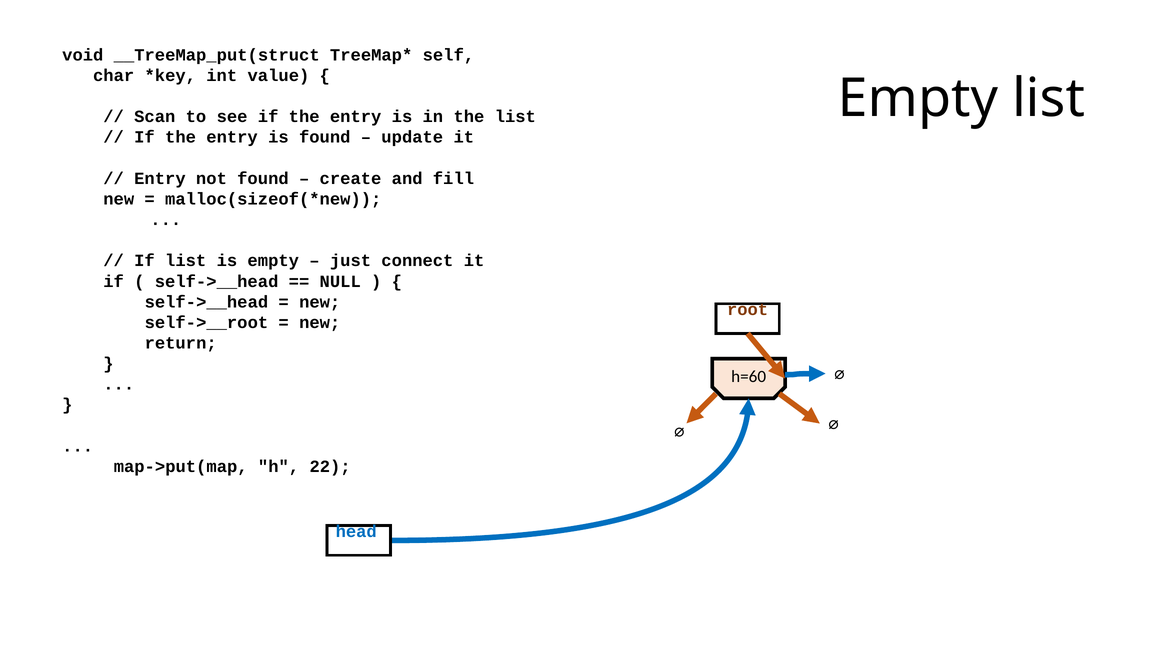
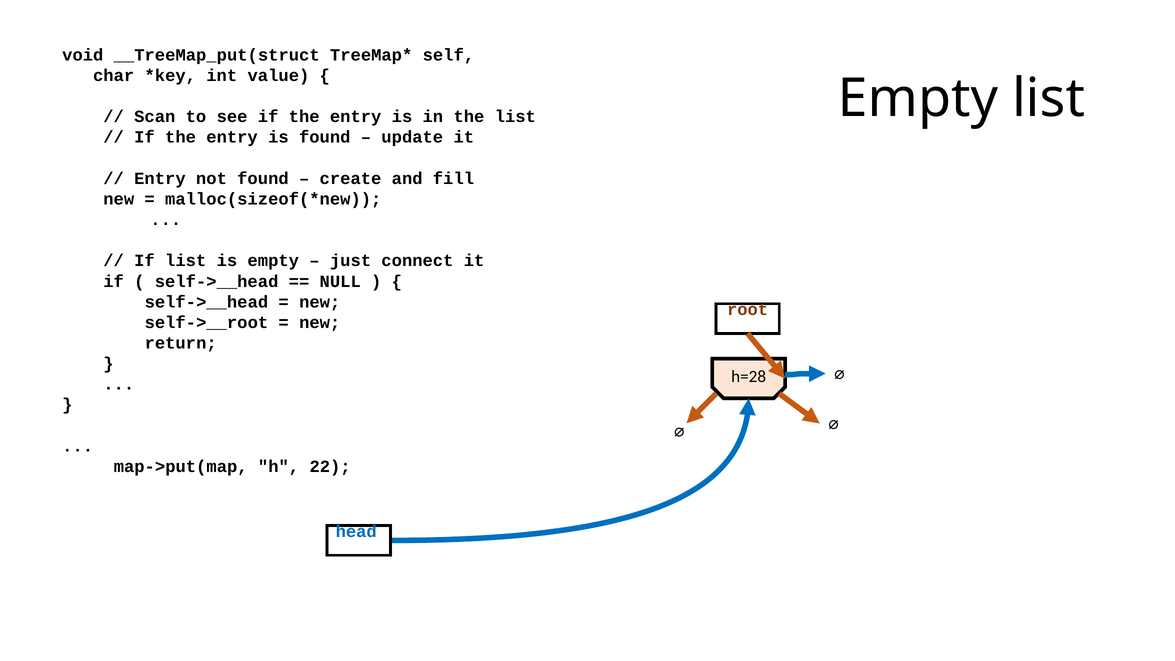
h=60: h=60 -> h=28 (749, 377)
